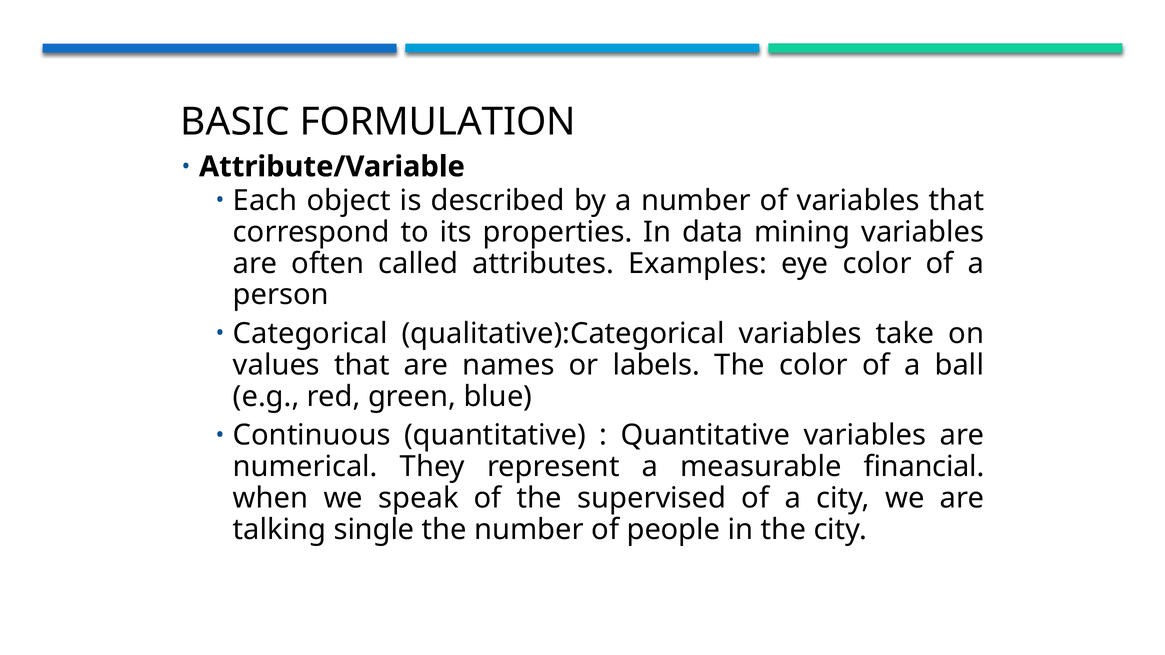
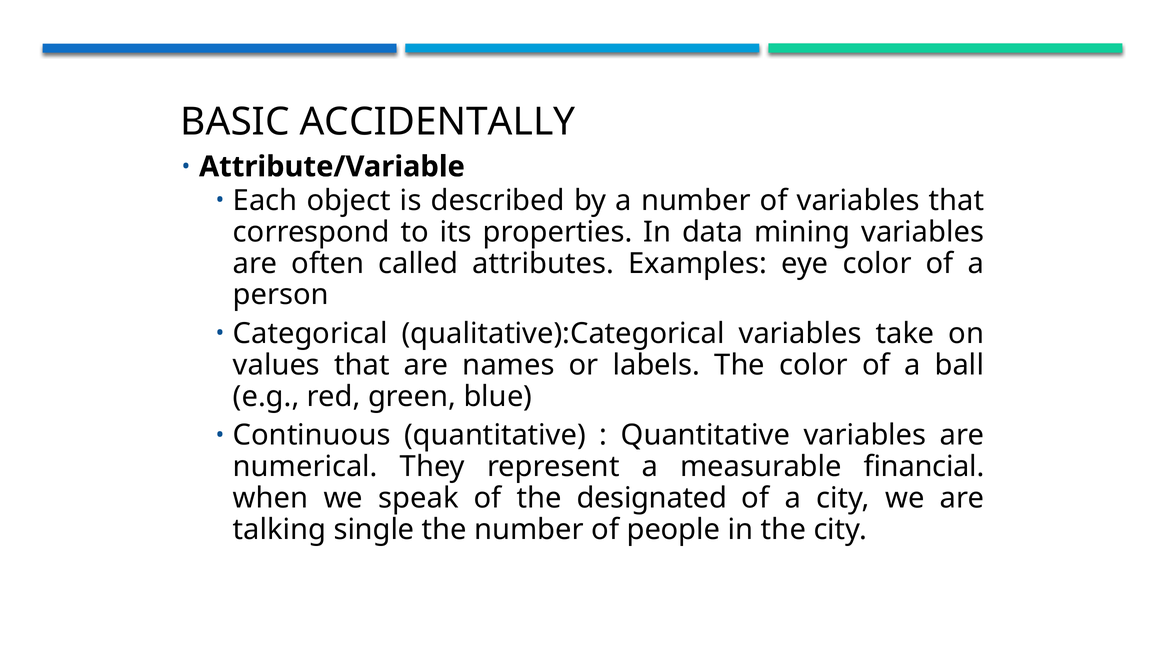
FORMULATION: FORMULATION -> ACCIDENTALLY (438, 122)
supervised: supervised -> designated (652, 498)
